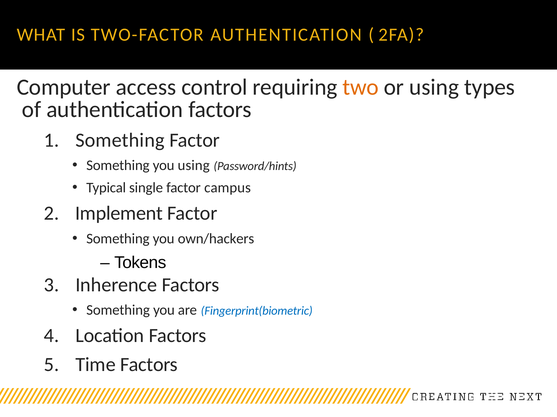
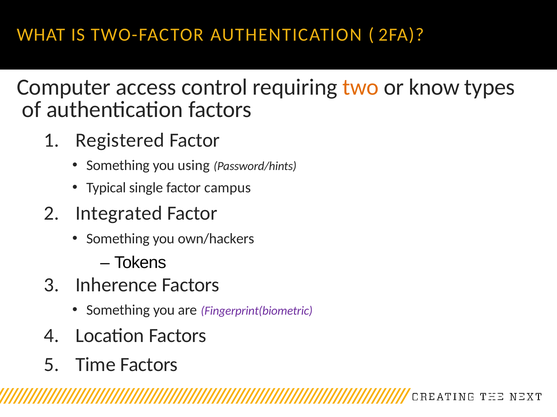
or using: using -> know (434, 87)
Something: Something -> Registered (120, 140)
Implement: Implement -> Integrated (119, 214)
Fingerprint(biometric colour: blue -> purple (257, 311)
